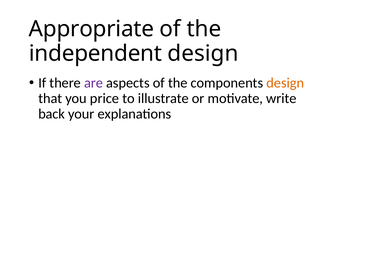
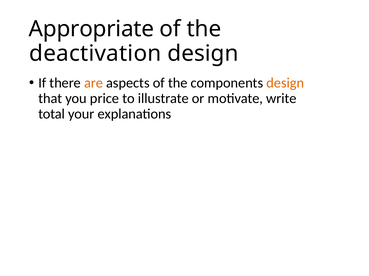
independent: independent -> deactivation (95, 54)
are colour: purple -> orange (94, 83)
back: back -> total (52, 114)
